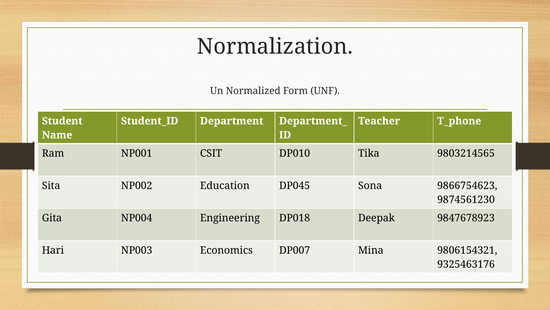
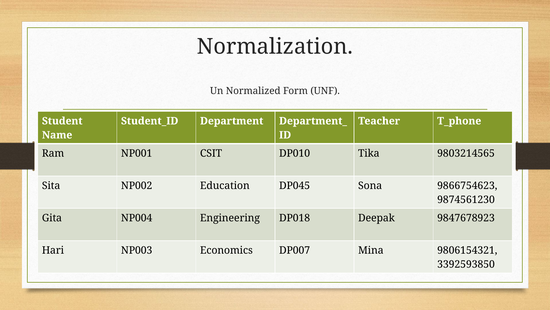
9325463176: 9325463176 -> 3392593850 (466, 264)
